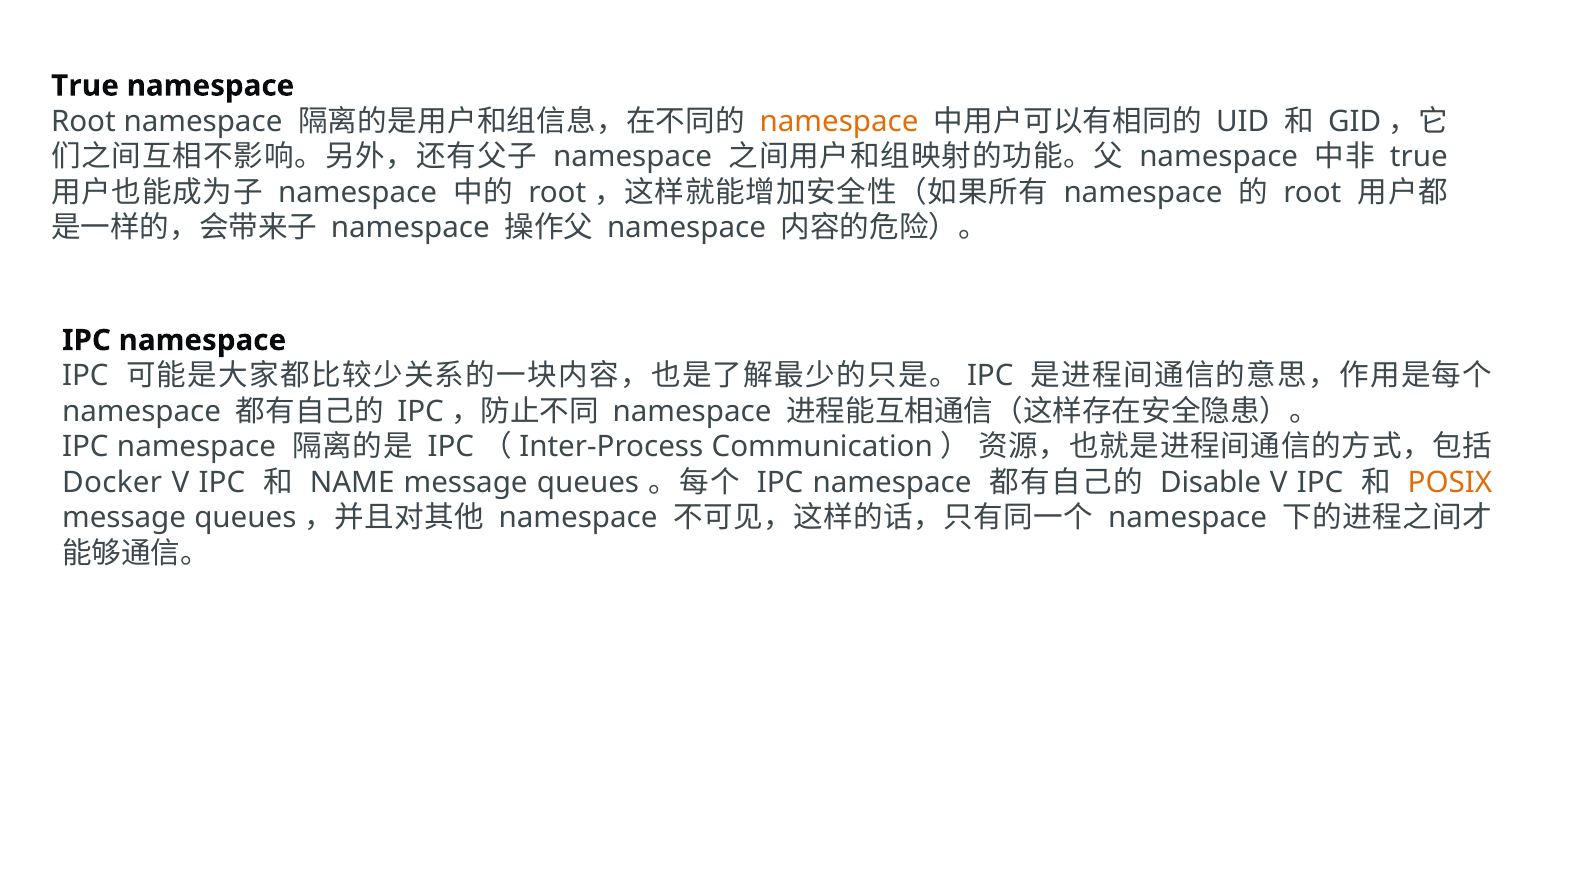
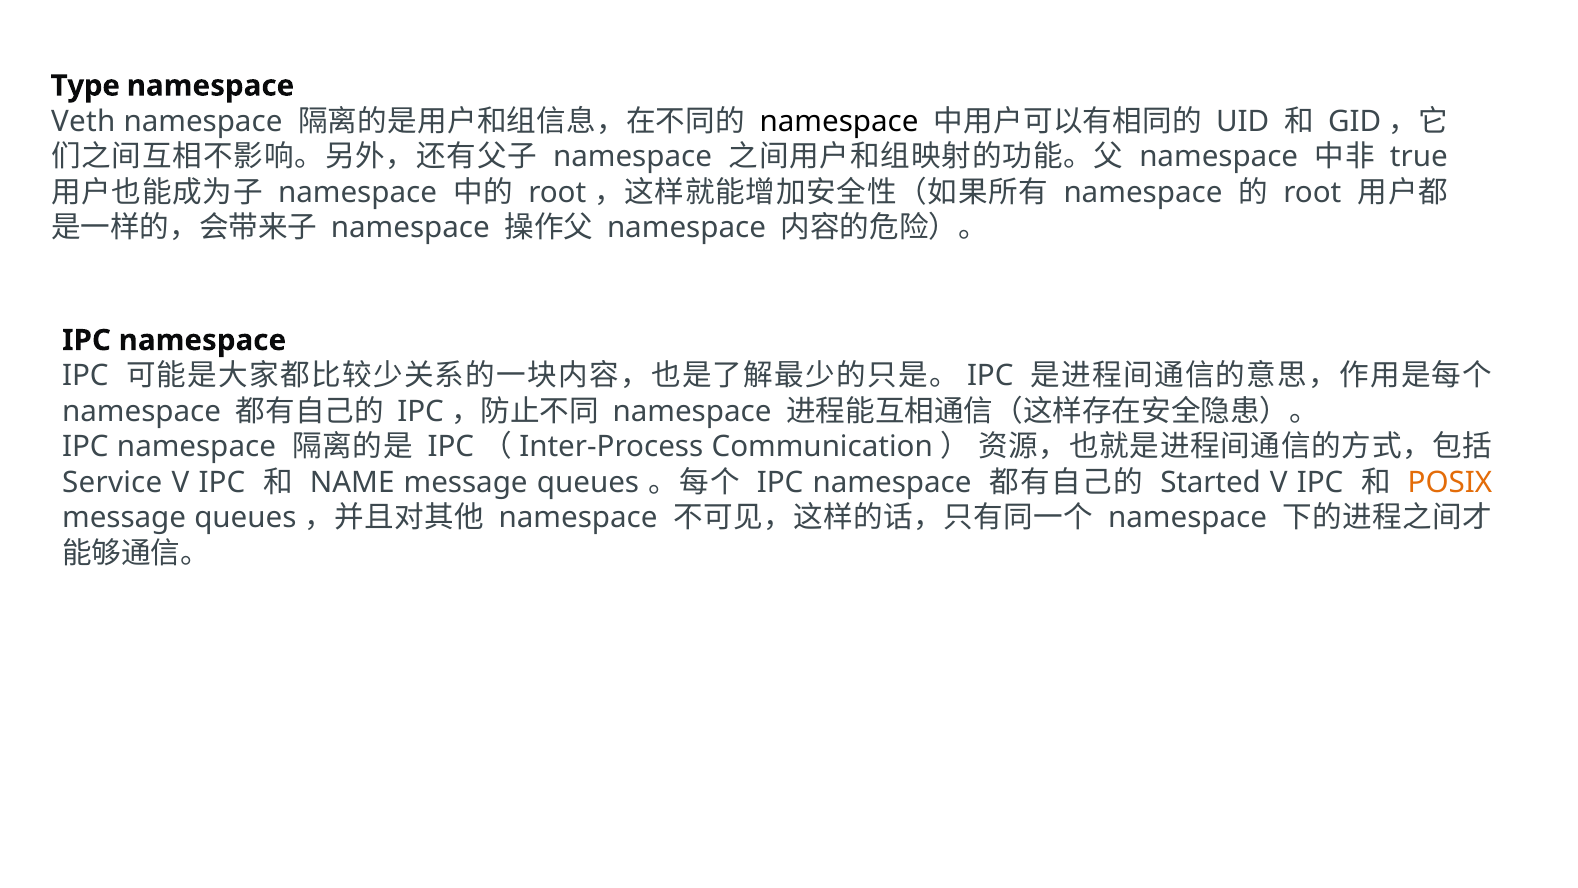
True: True -> Type (85, 86)
Root: Root -> Veth (83, 121)
namespace colour: orange -> black (839, 121)
Docker: Docker -> Service (112, 482)
Disable: Disable -> Started (1211, 482)
